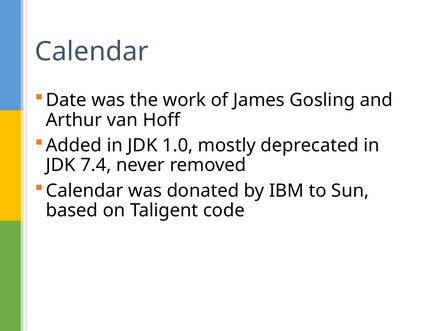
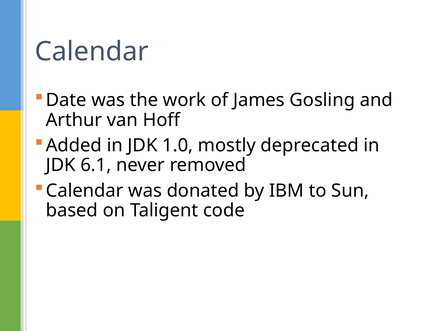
7.4: 7.4 -> 6.1 (96, 165)
